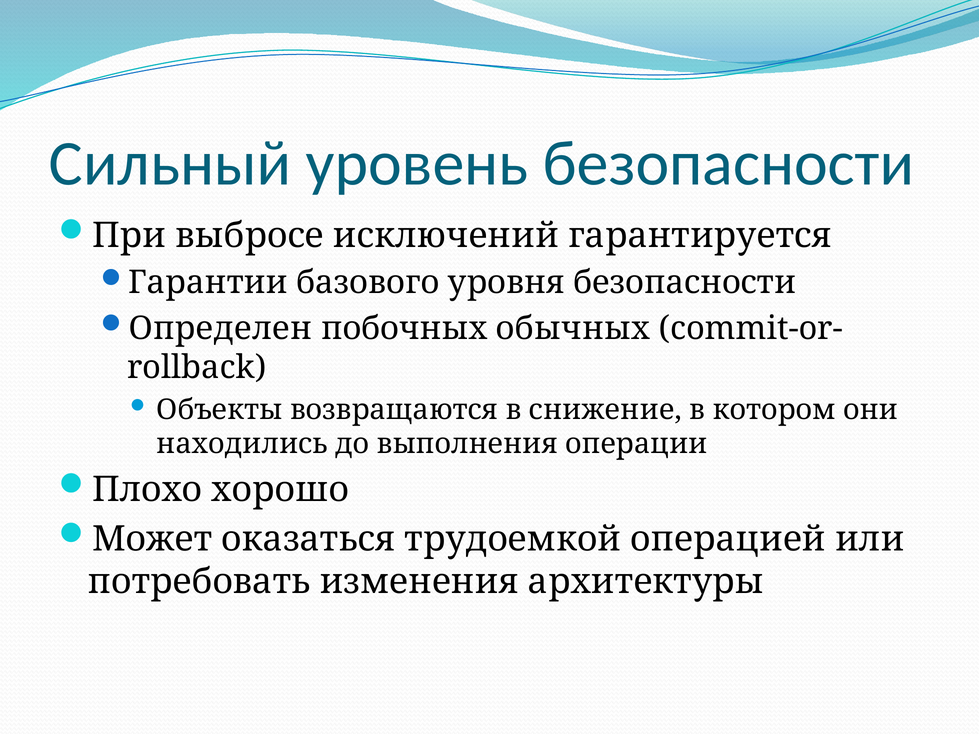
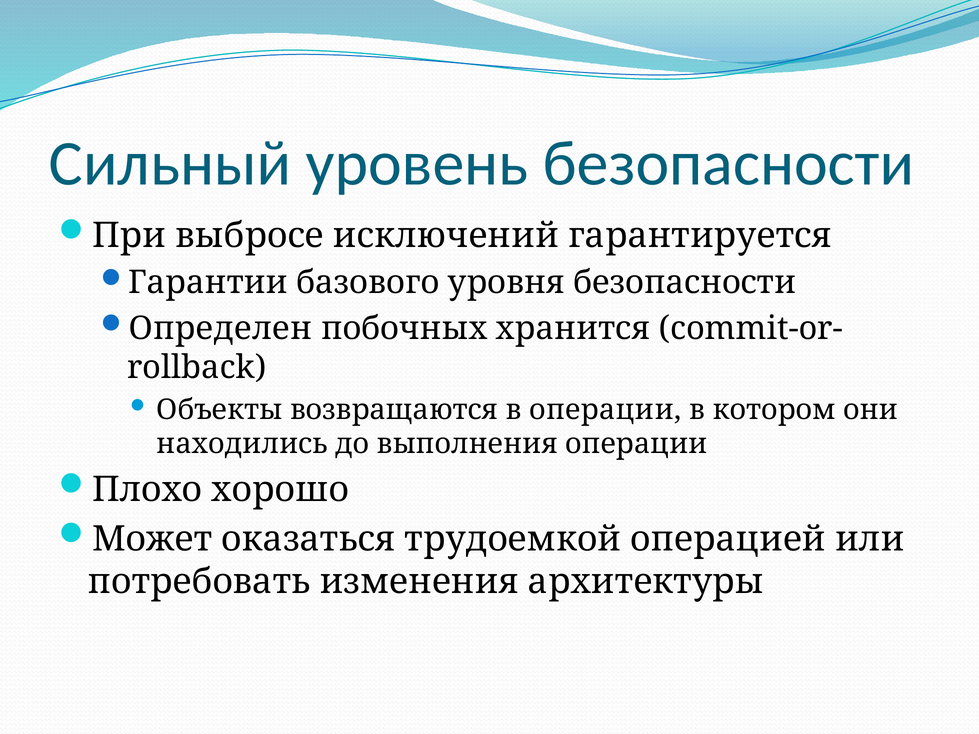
обычных: обычных -> хранится (573, 328)
в снижение: снижение -> операции (605, 410)
